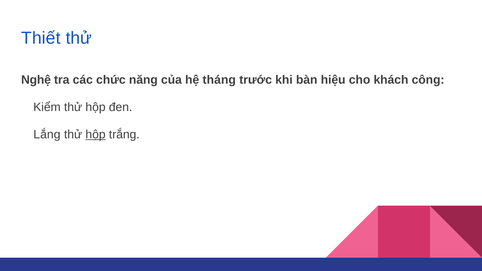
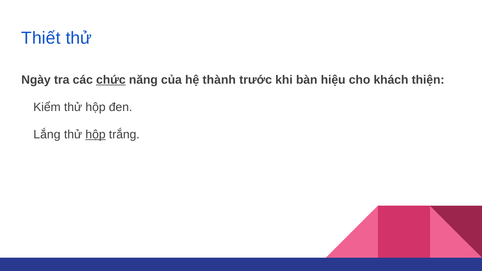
Nghệ: Nghệ -> Ngày (36, 80)
chức underline: none -> present (111, 80)
tháng: tháng -> thành (219, 80)
công: công -> thiện (428, 80)
